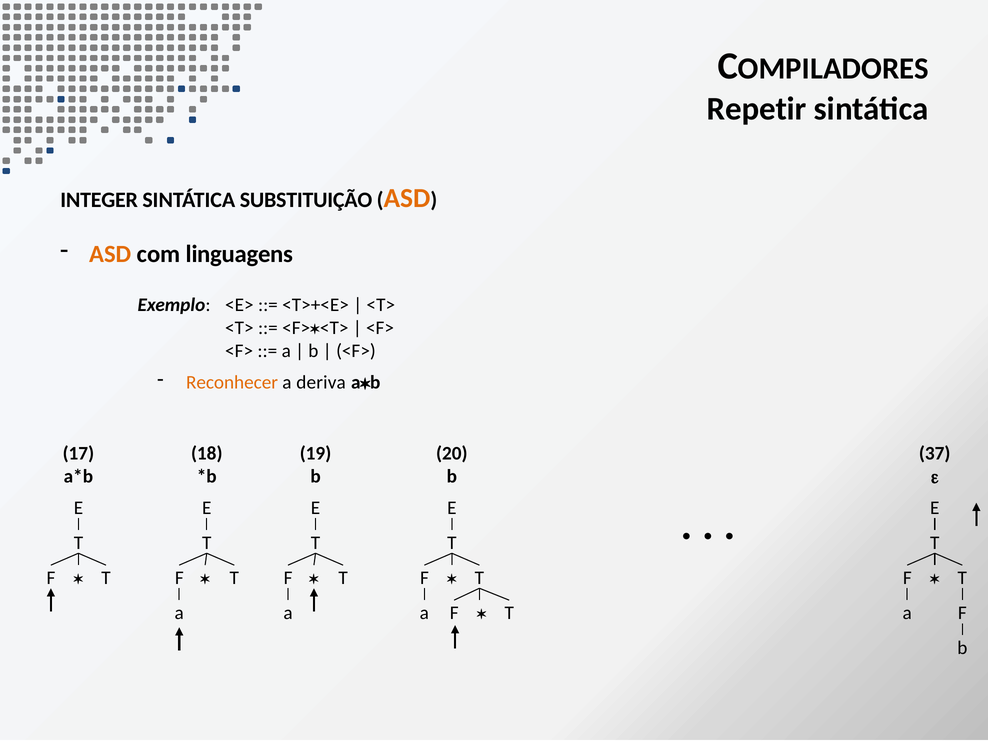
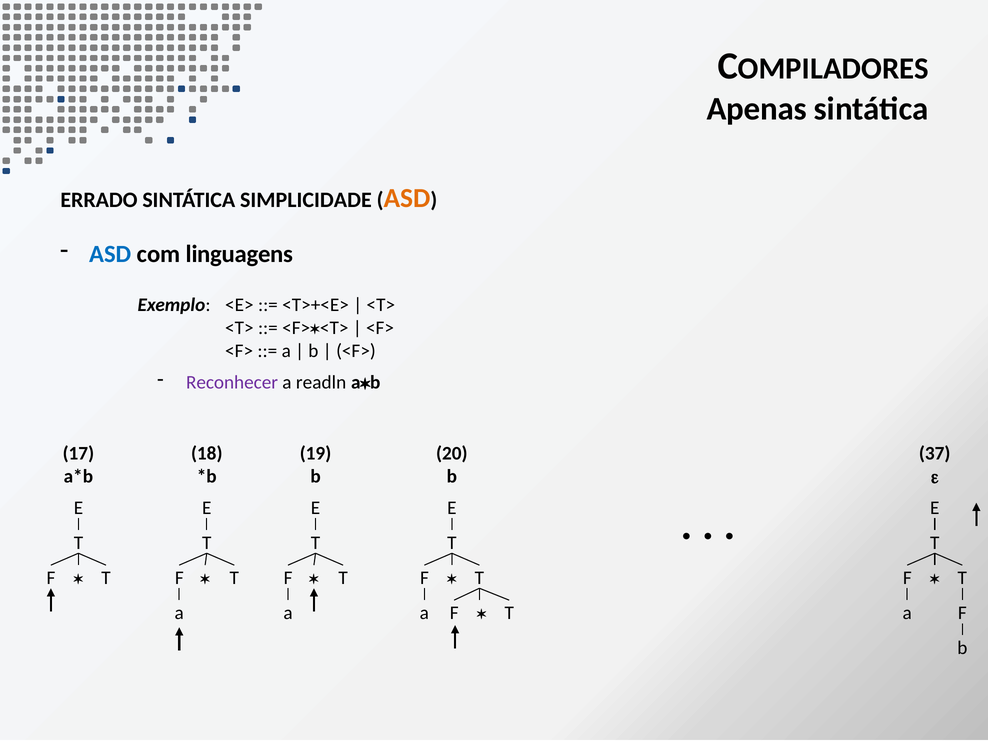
Repetir: Repetir -> Apenas (757, 109)
INTEGER: INTEGER -> ERRADO (99, 200)
SUBSTITUIÇÃO: SUBSTITUIÇÃO -> SIMPLICIDADE (306, 200)
ASD colour: orange -> blue (110, 254)
Reconhecer colour: orange -> purple (232, 382)
deriva: deriva -> readln (321, 382)
